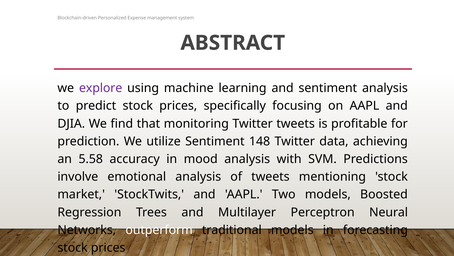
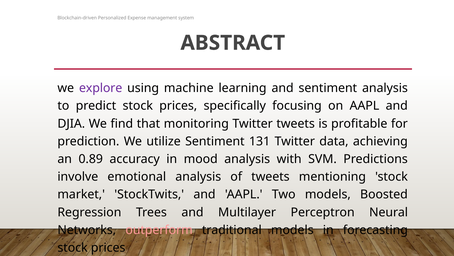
148: 148 -> 131 (260, 141)
5.58: 5.58 -> 0.89 (91, 159)
outperform colour: white -> pink (159, 230)
